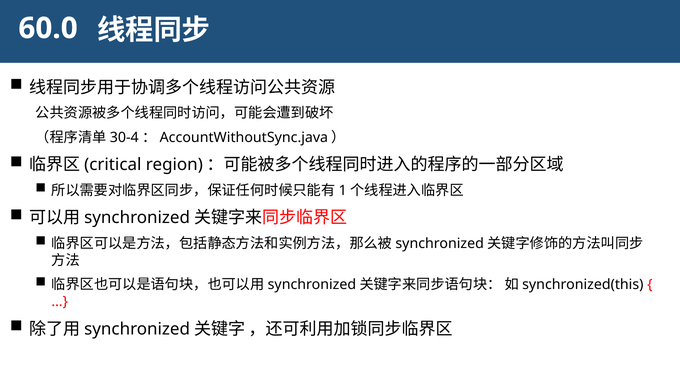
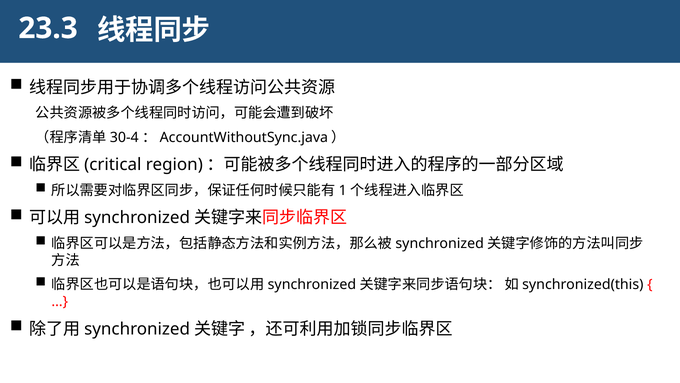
60.0: 60.0 -> 23.3 (48, 28)
